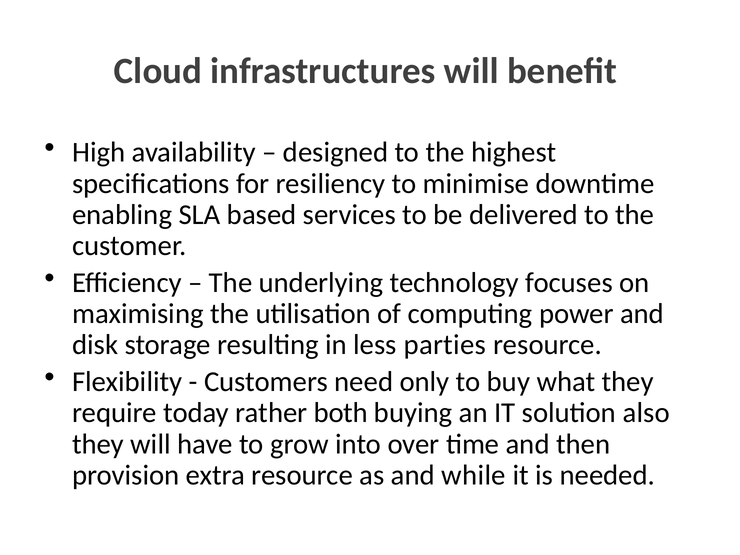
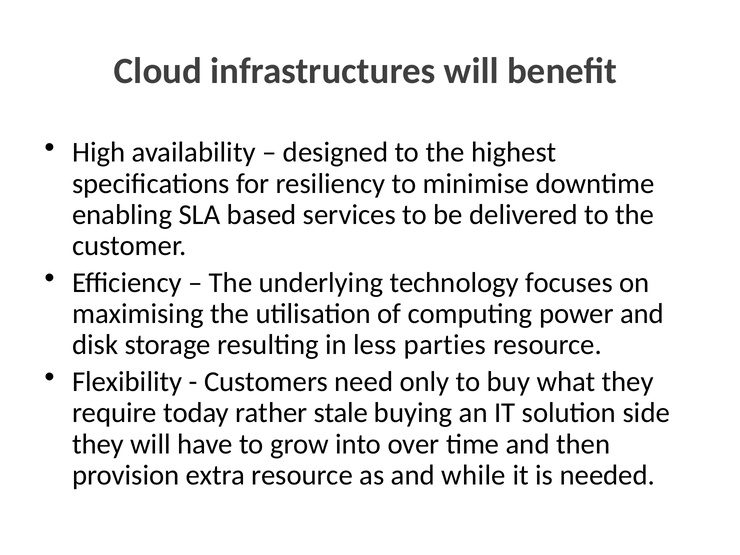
both: both -> stale (341, 413)
also: also -> side (646, 413)
